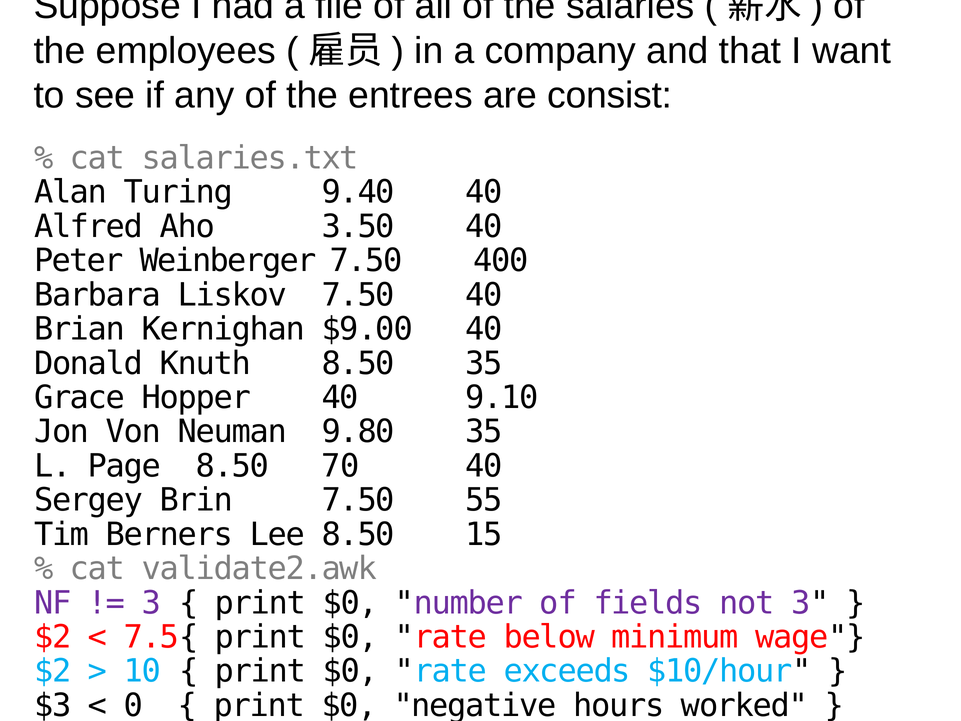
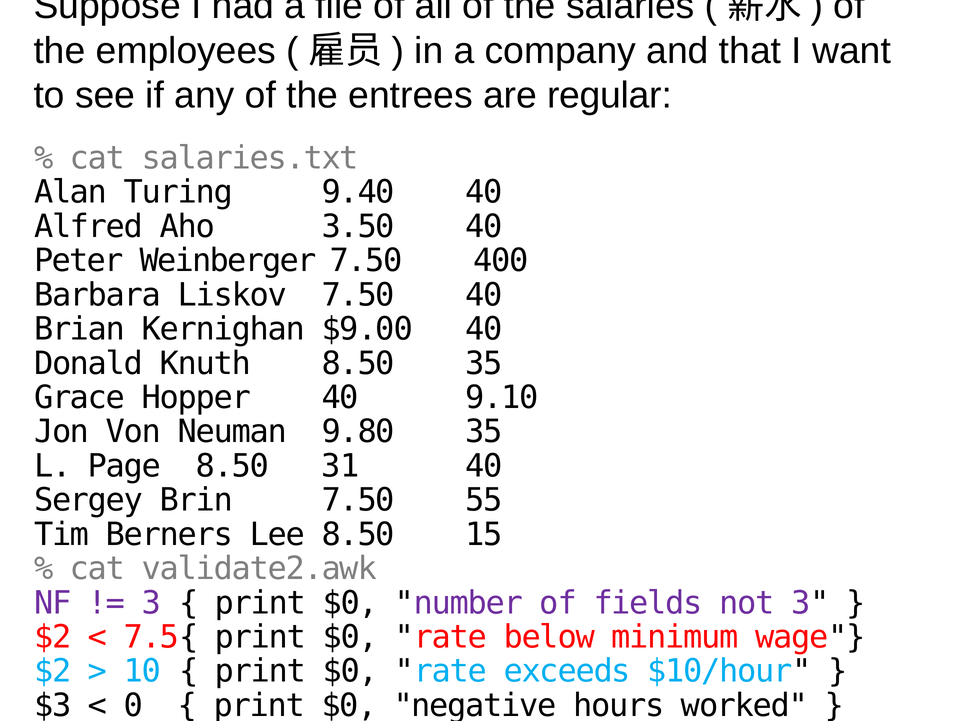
consist: consist -> regular (610, 96)
70: 70 -> 31 (340, 466)
